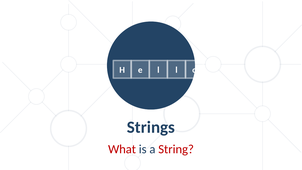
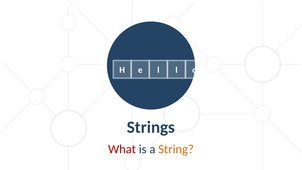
String colour: red -> orange (176, 149)
